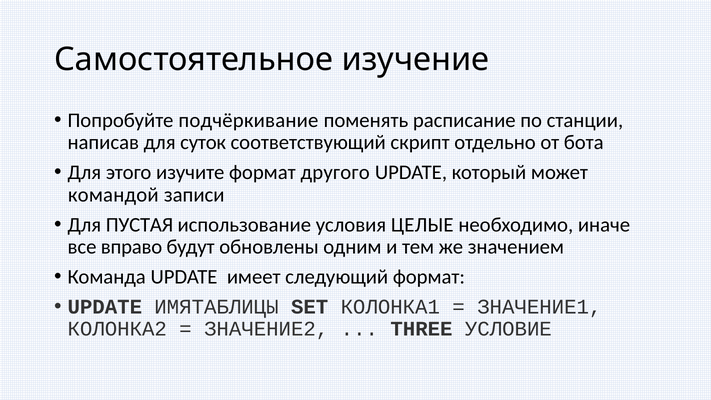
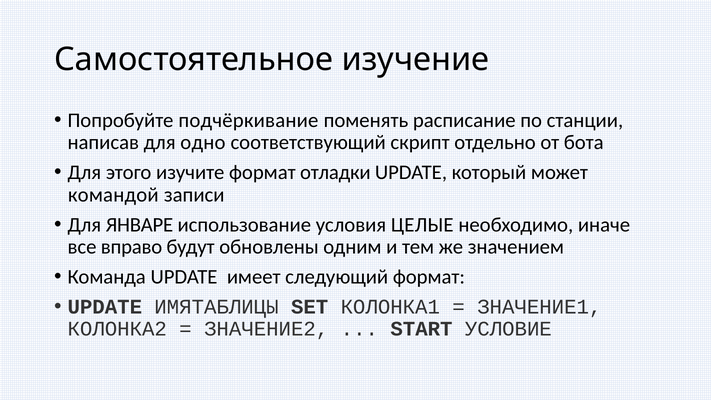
суток: суток -> одно (203, 143)
другого: другого -> отладки (335, 172)
ПУСТАЯ: ПУСТАЯ -> ЯНВАРЕ (139, 225)
THREE: THREE -> START (422, 329)
